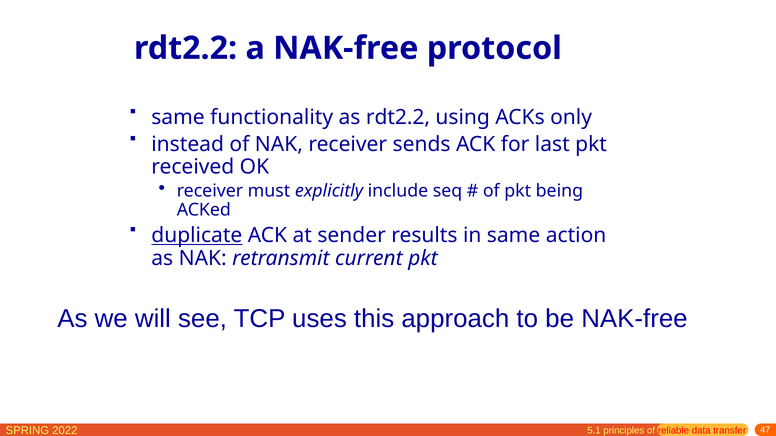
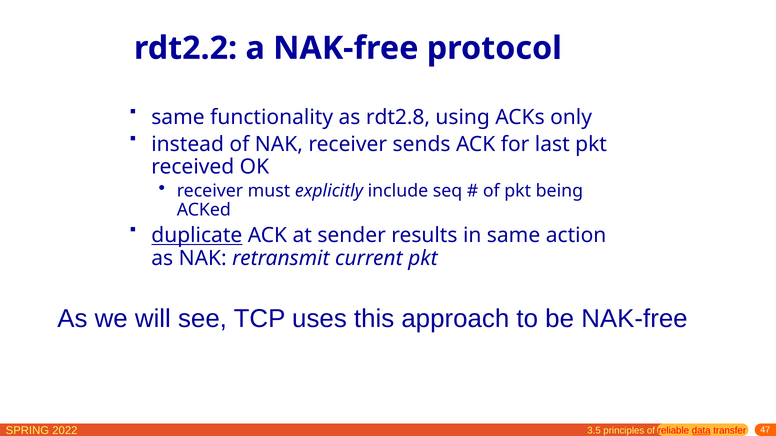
as rdt2.2: rdt2.2 -> rdt2.8 (398, 118)
5.1: 5.1 -> 3.5 (594, 431)
data underline: none -> present (701, 431)
